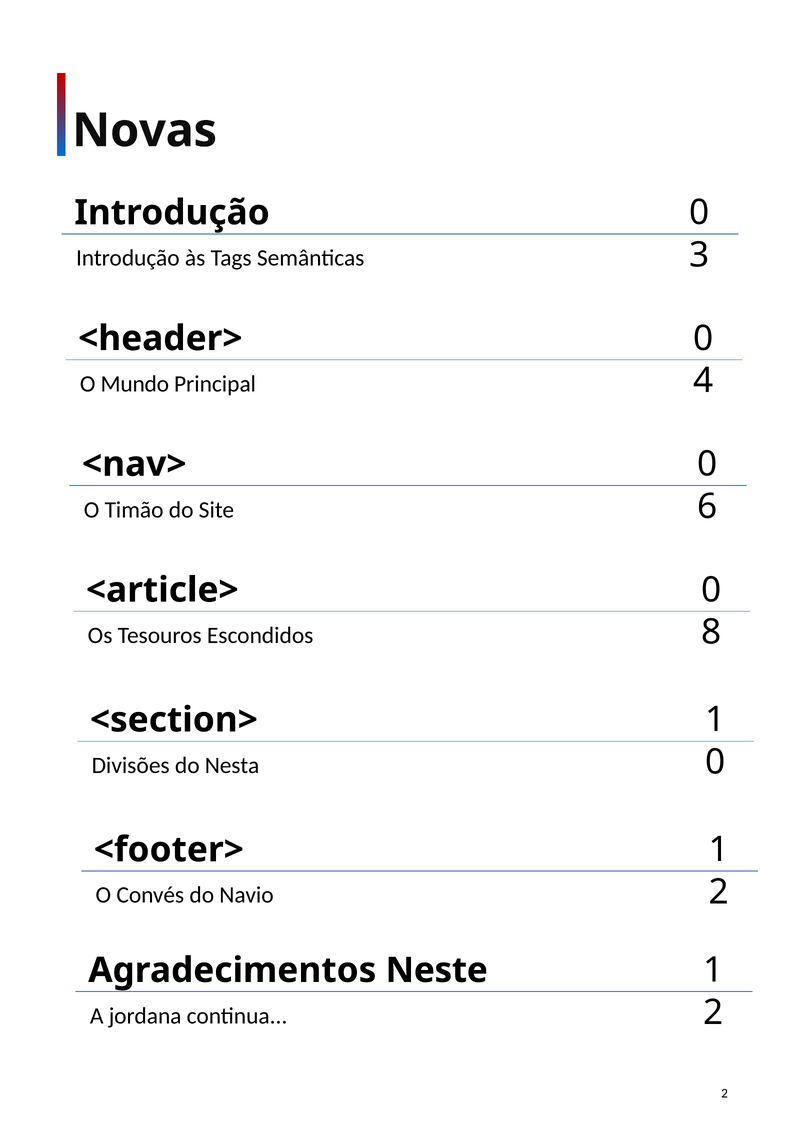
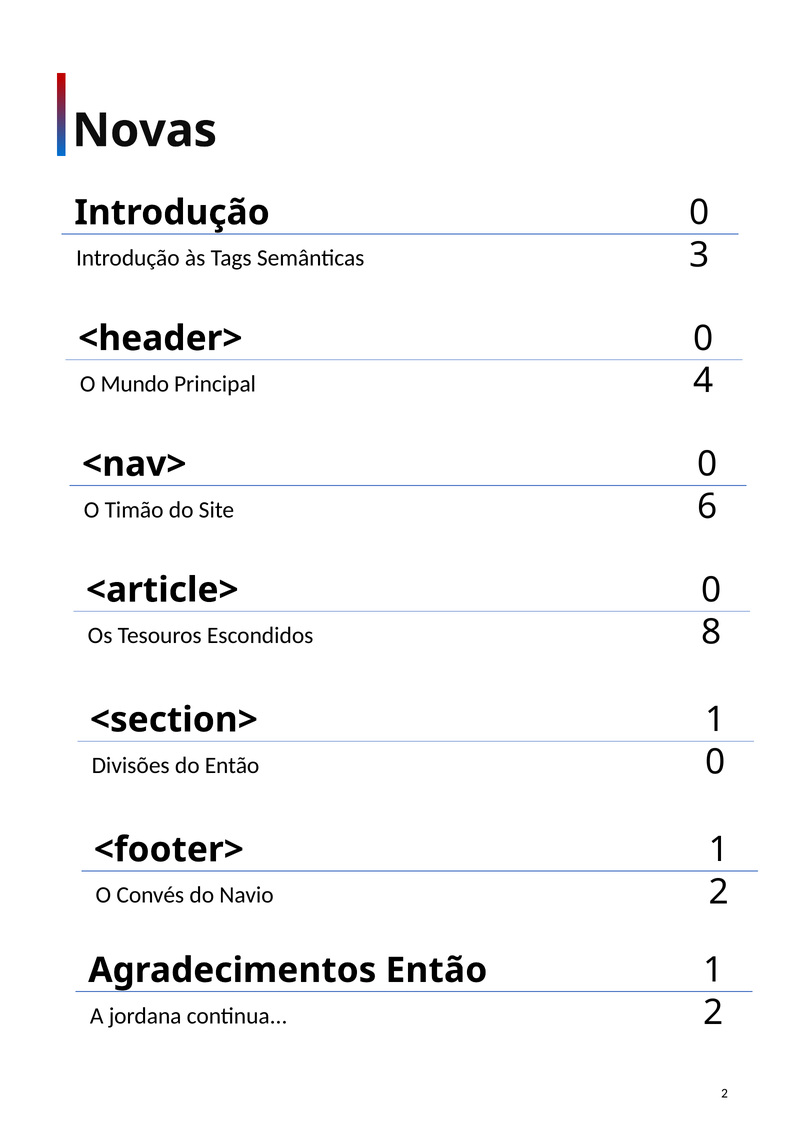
do Nesta: Nesta -> Então (232, 765)
Agradecimentos Neste: Neste -> Então (436, 970)
